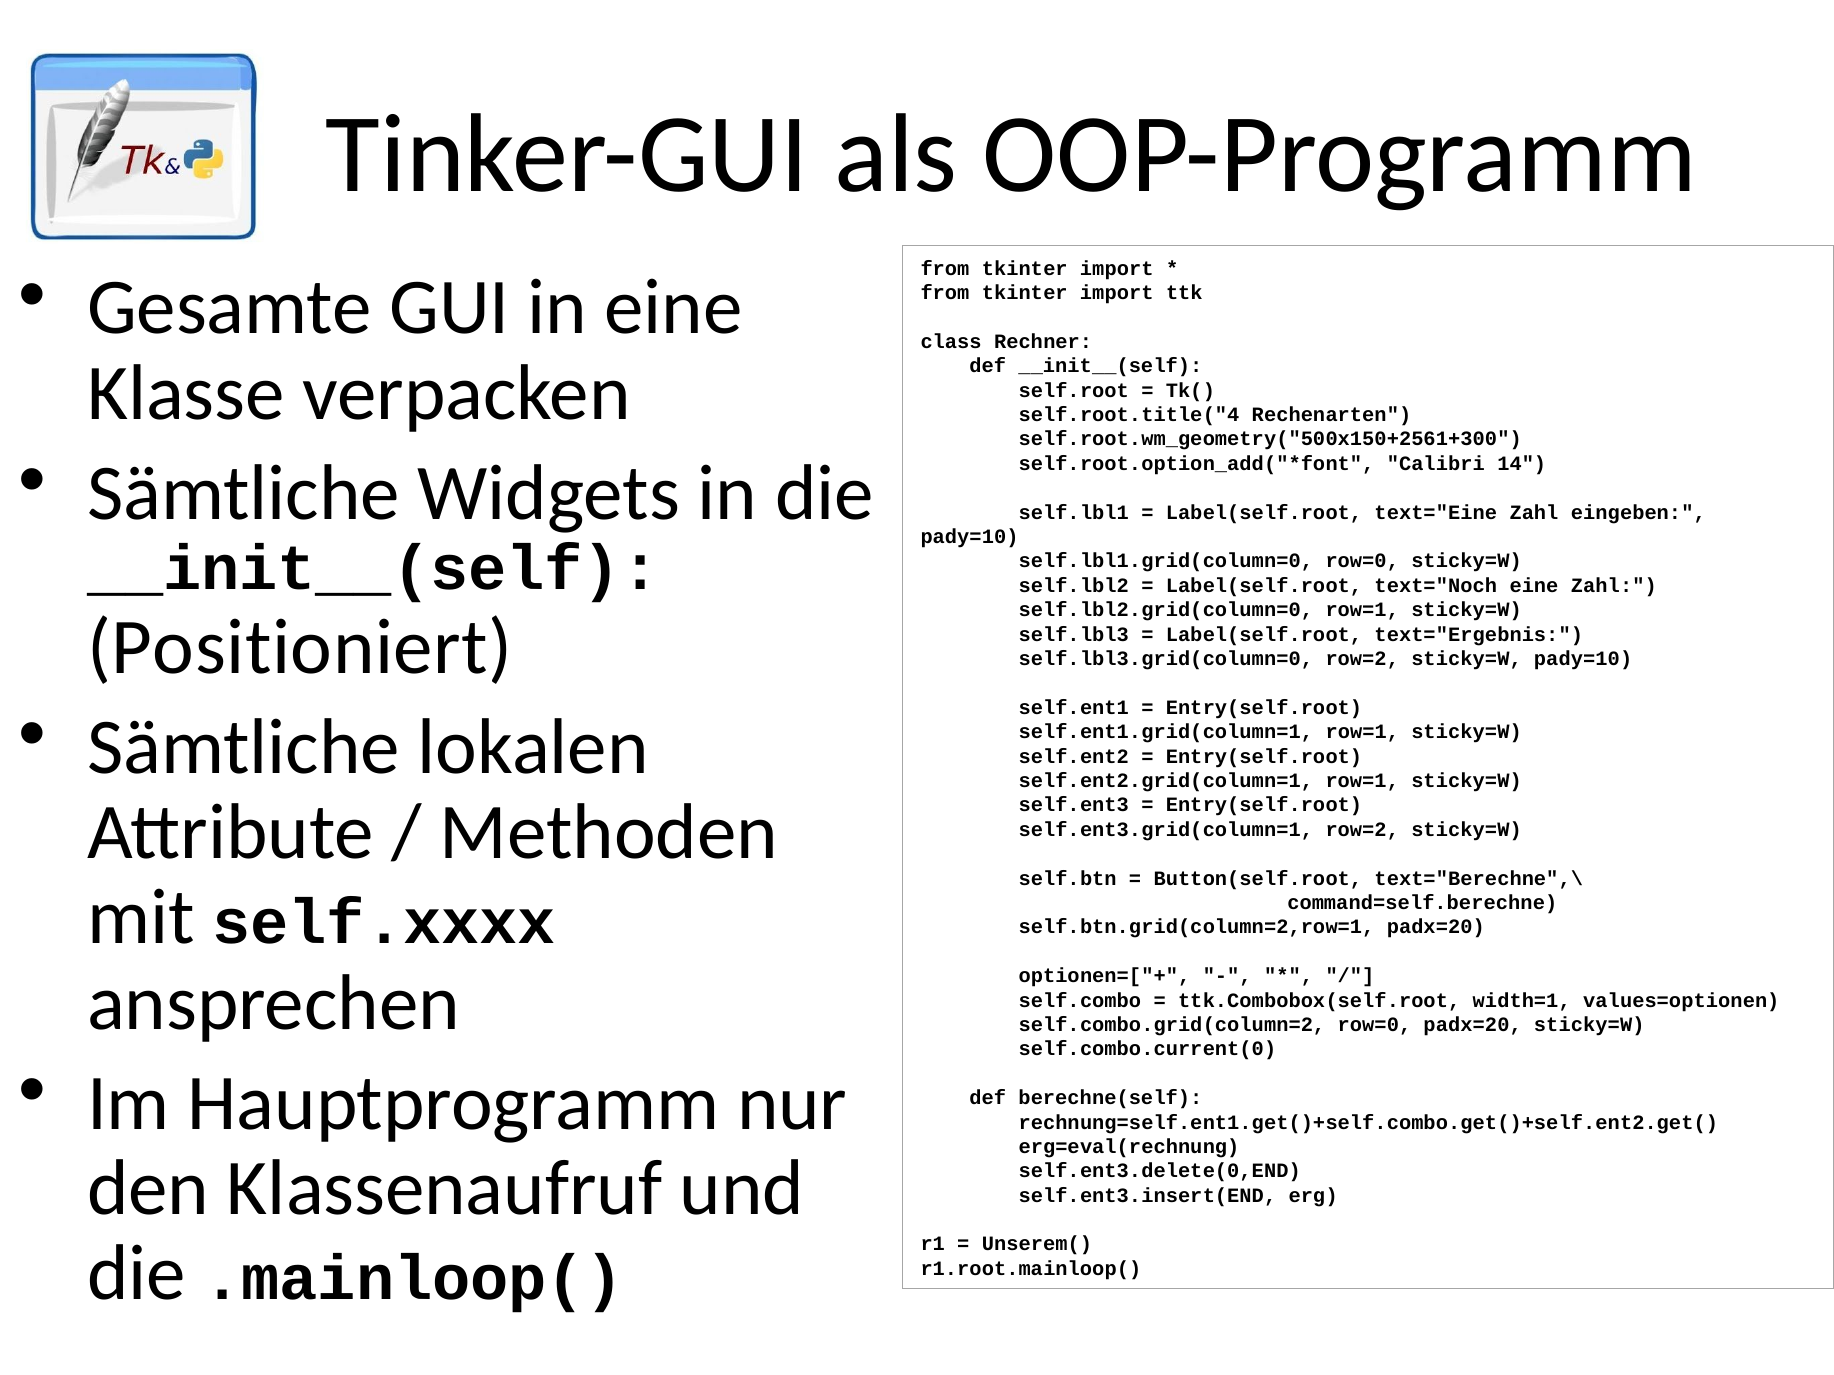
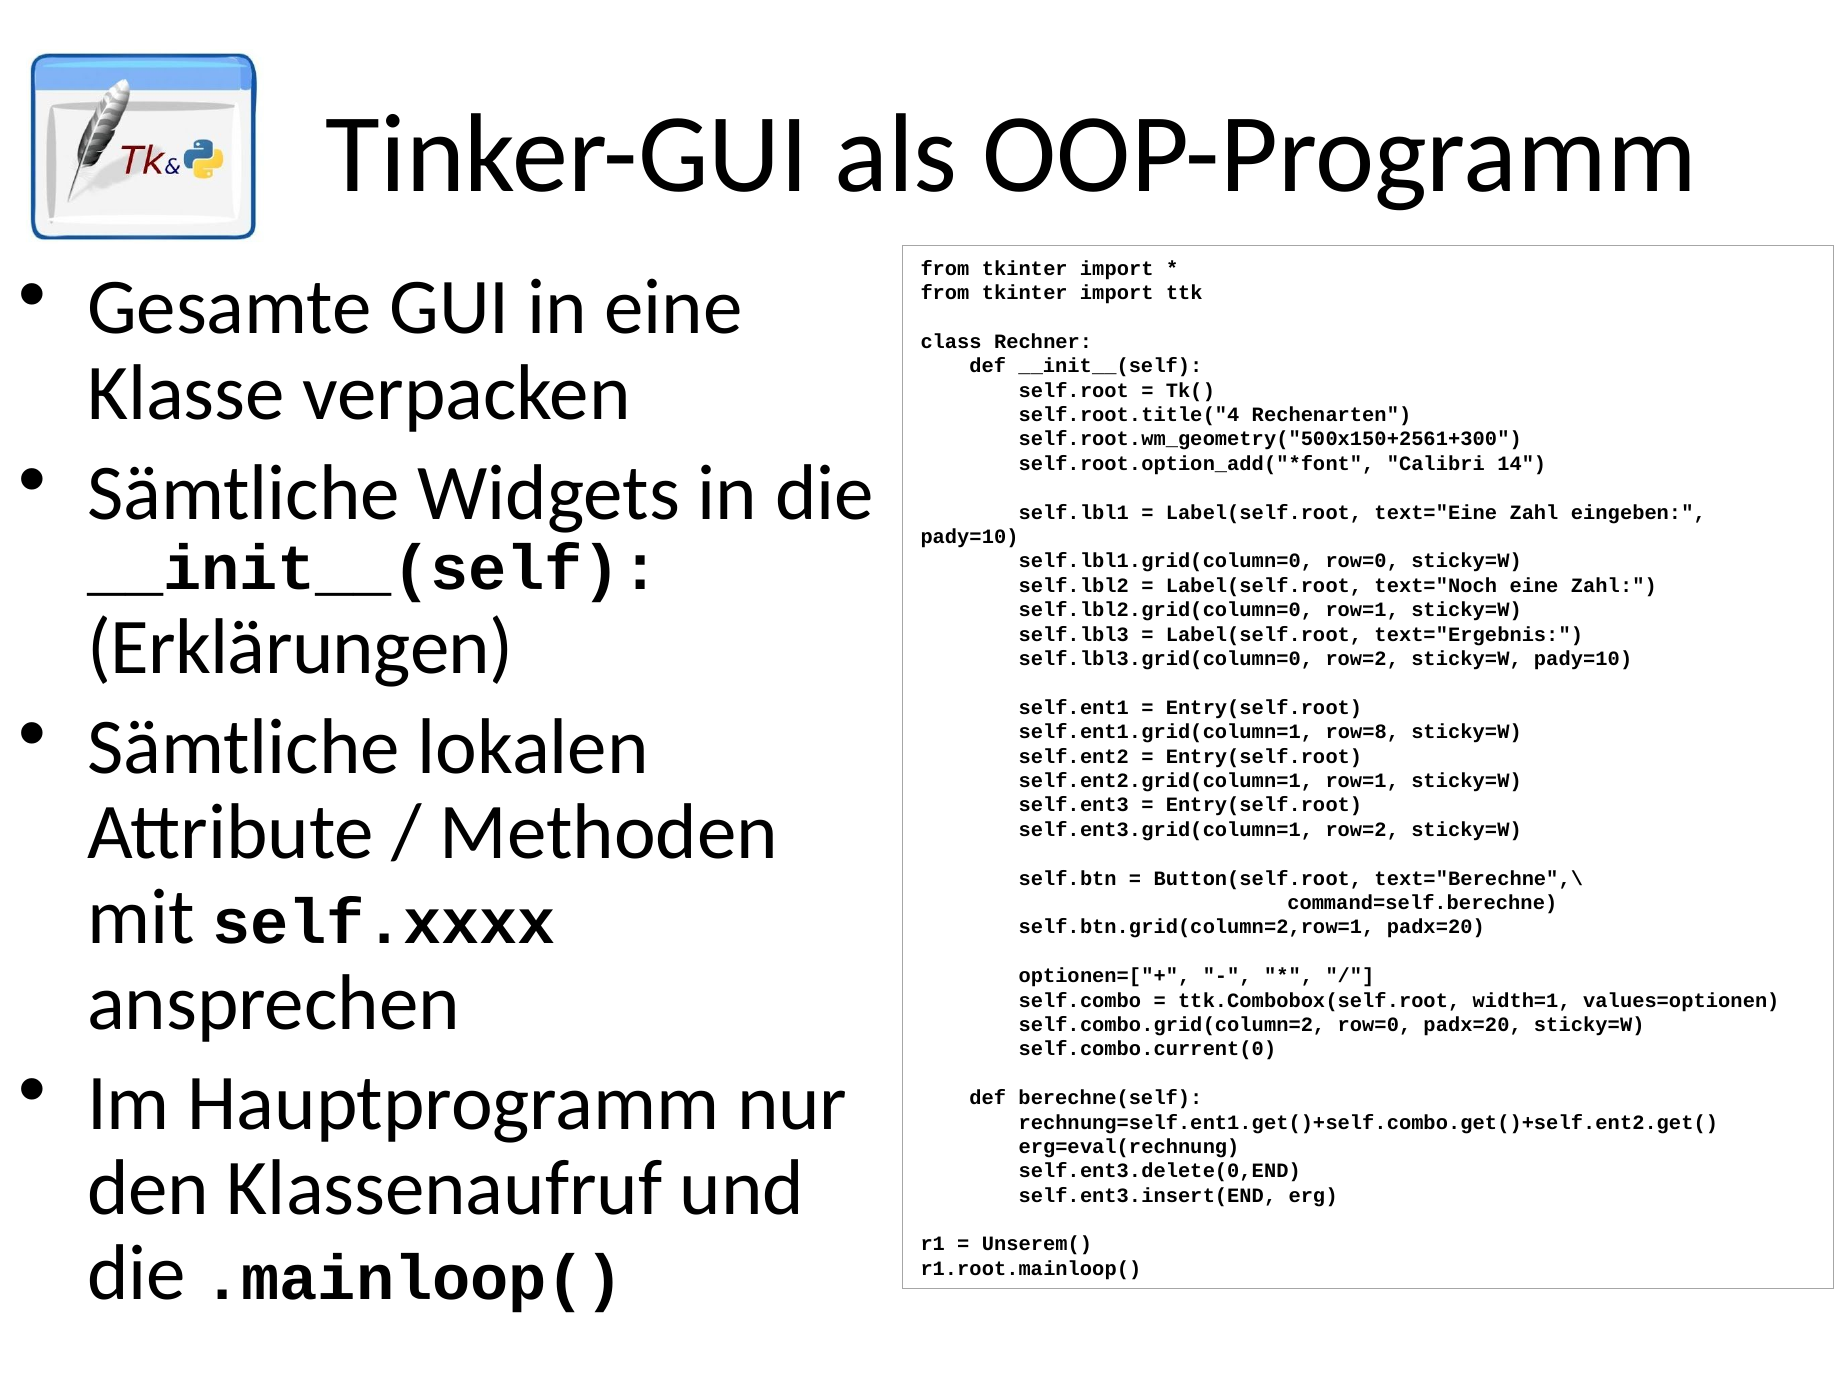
Positioniert: Positioniert -> Erklärungen (300, 647)
self.ent1.grid(column=1 row=1: row=1 -> row=8 (1362, 732)
